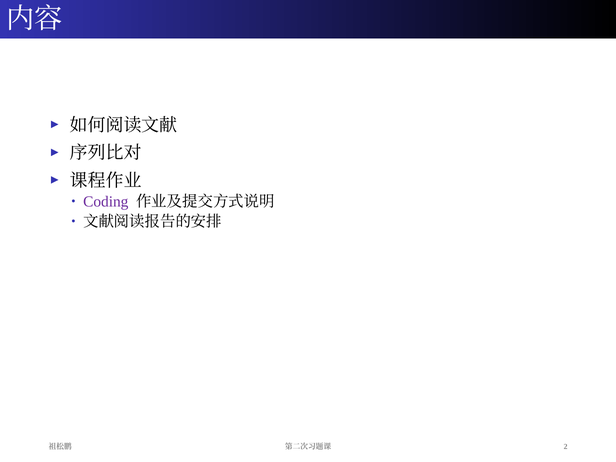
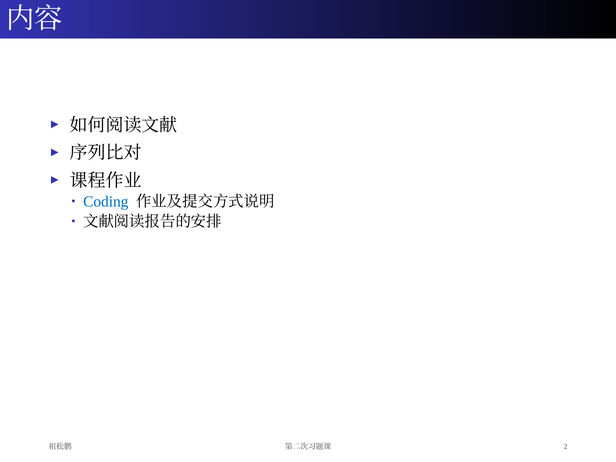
Coding colour: purple -> blue (106, 202)
